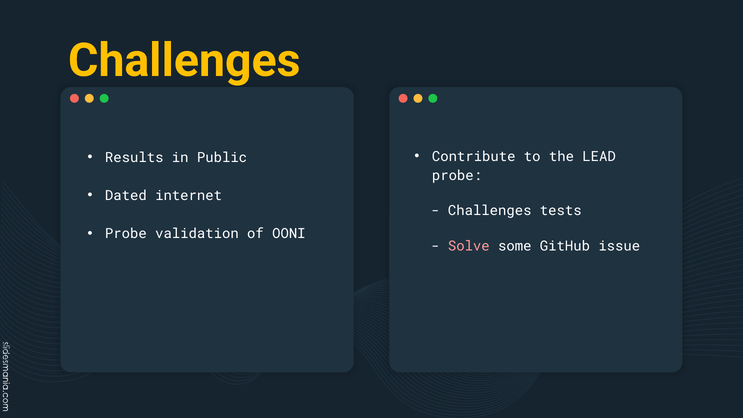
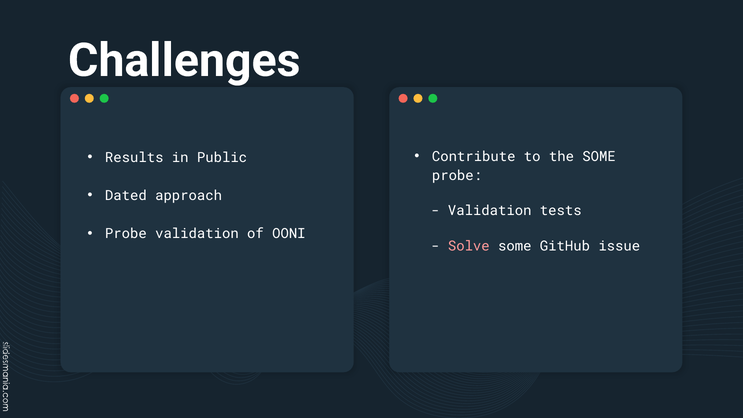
Challenges colour: yellow -> white (184, 61)
the LEAD: LEAD -> SOME (599, 157)
internet: internet -> approach (189, 196)
Challenges: Challenges -> Validation (490, 211)
